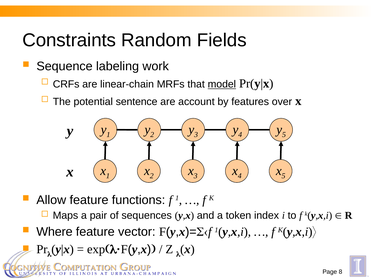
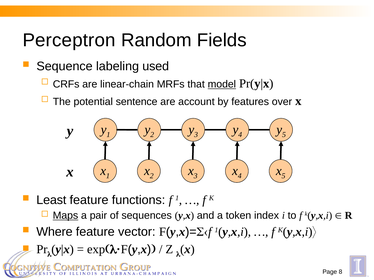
Constraints: Constraints -> Perceptron (69, 40)
work: work -> used (156, 66)
Allow: Allow -> Least (51, 200)
Maps underline: none -> present (65, 216)
